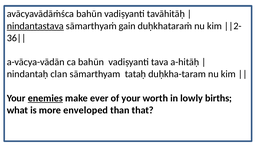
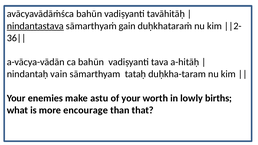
clan: clan -> vain (59, 74)
enemies underline: present -> none (45, 98)
ever: ever -> astu (99, 98)
enveloped: enveloped -> encourage (86, 110)
